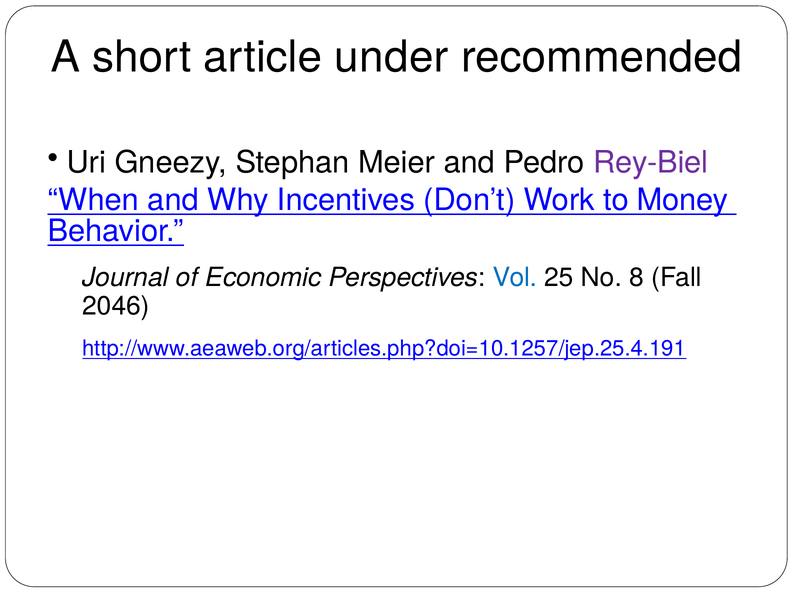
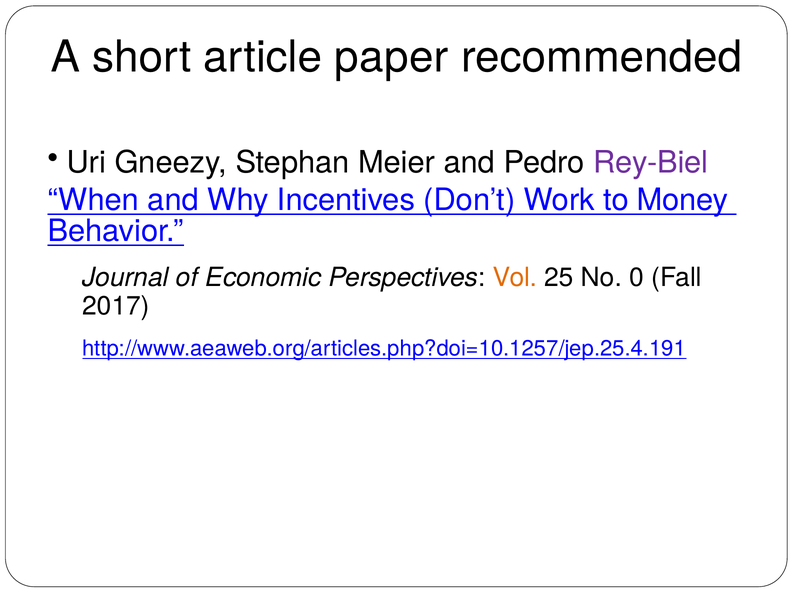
under: under -> paper (391, 57)
Vol colour: blue -> orange (515, 277)
8: 8 -> 0 (637, 277)
2046: 2046 -> 2017 (116, 306)
